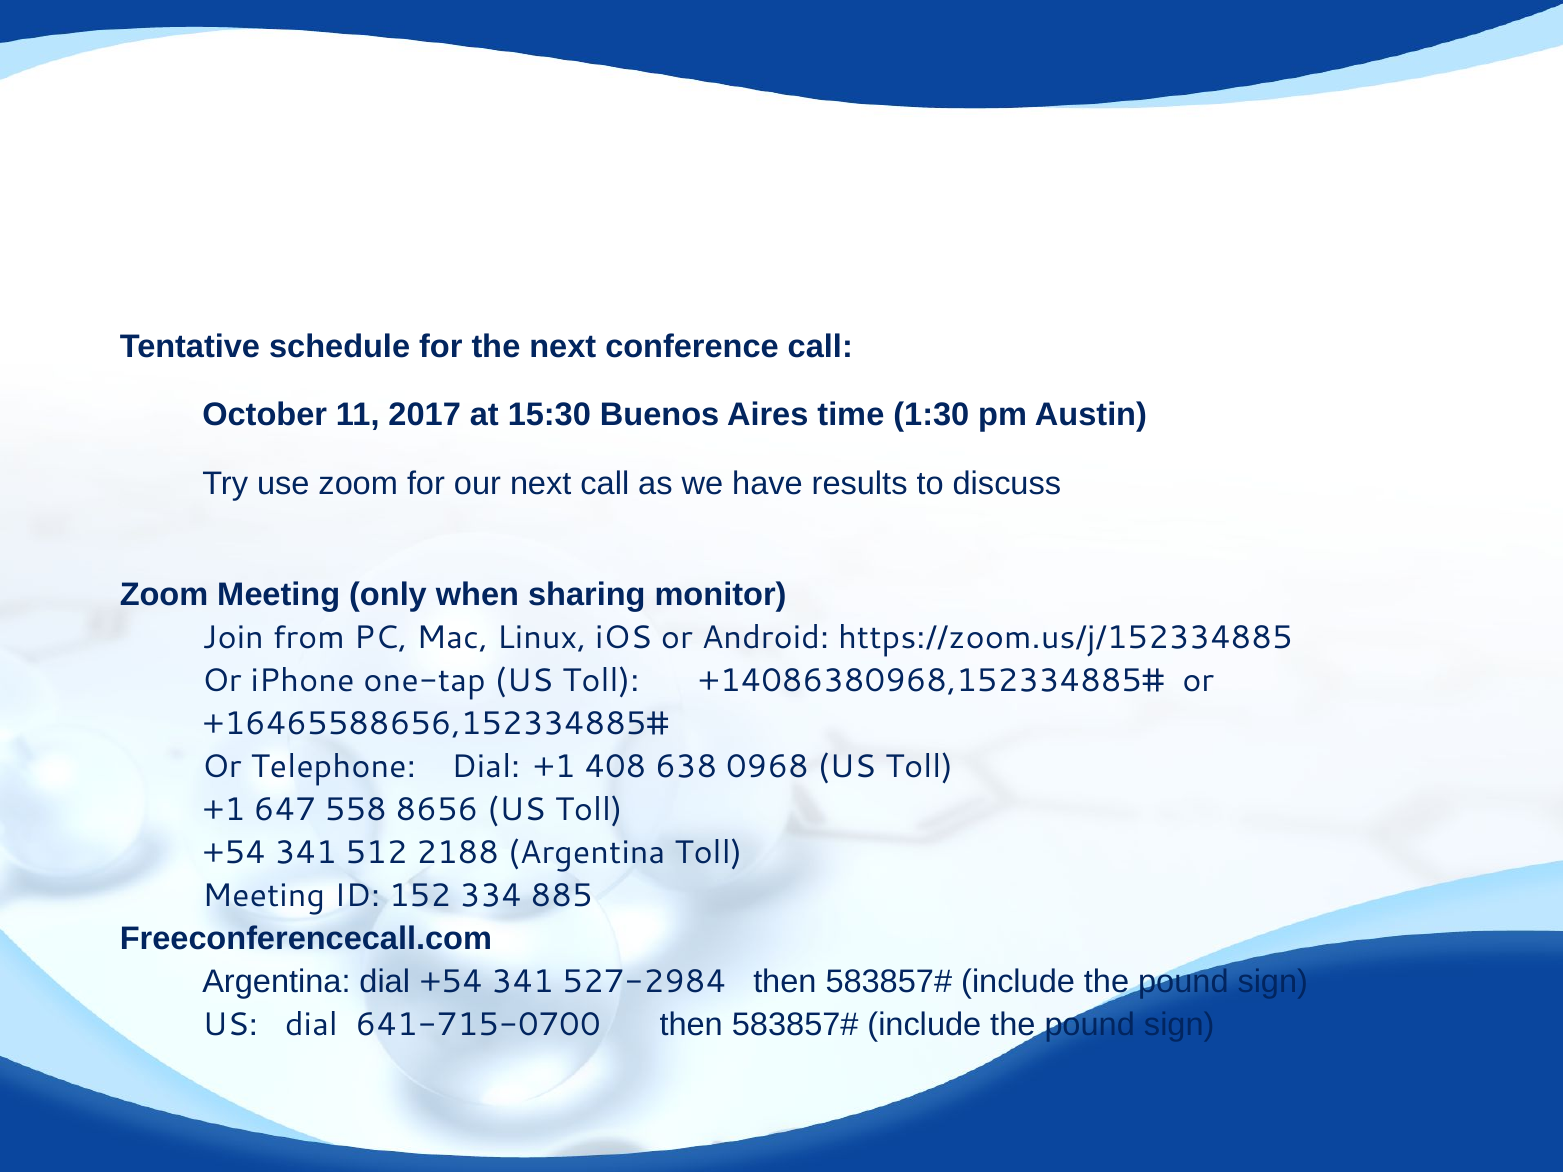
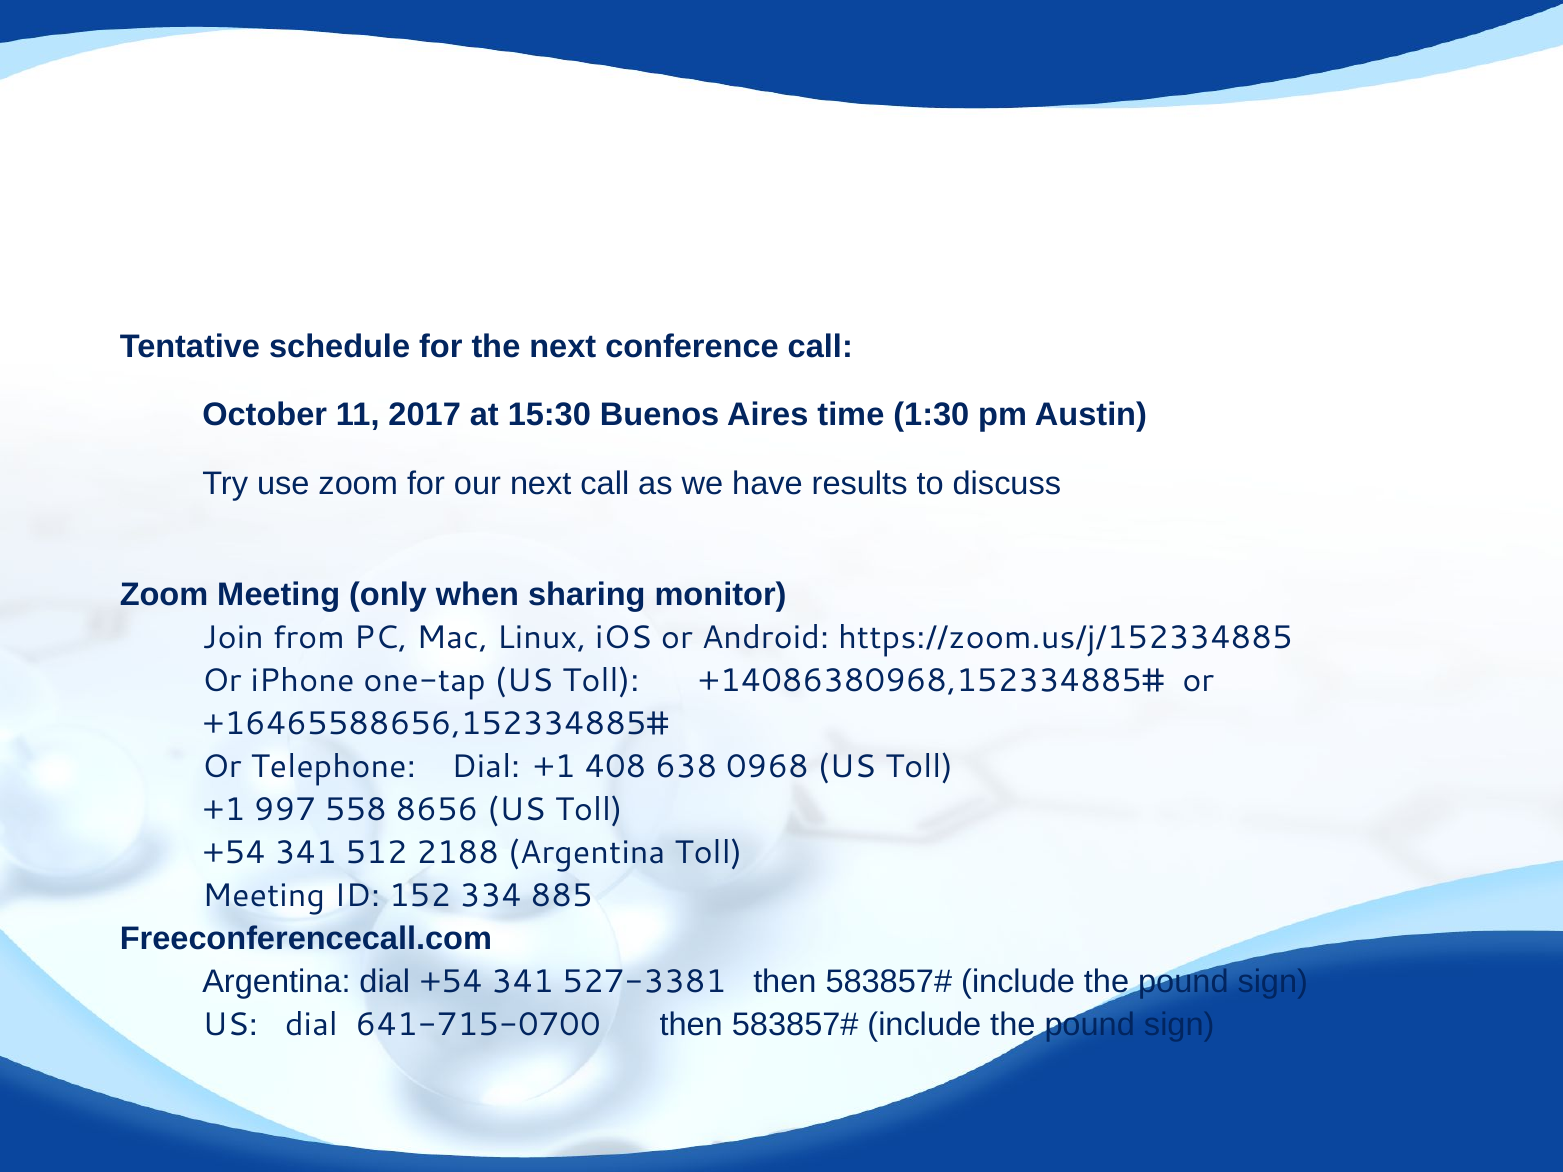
647: 647 -> 997 (285, 810)
527-2984: 527-2984 -> 527-3381 (644, 982)
